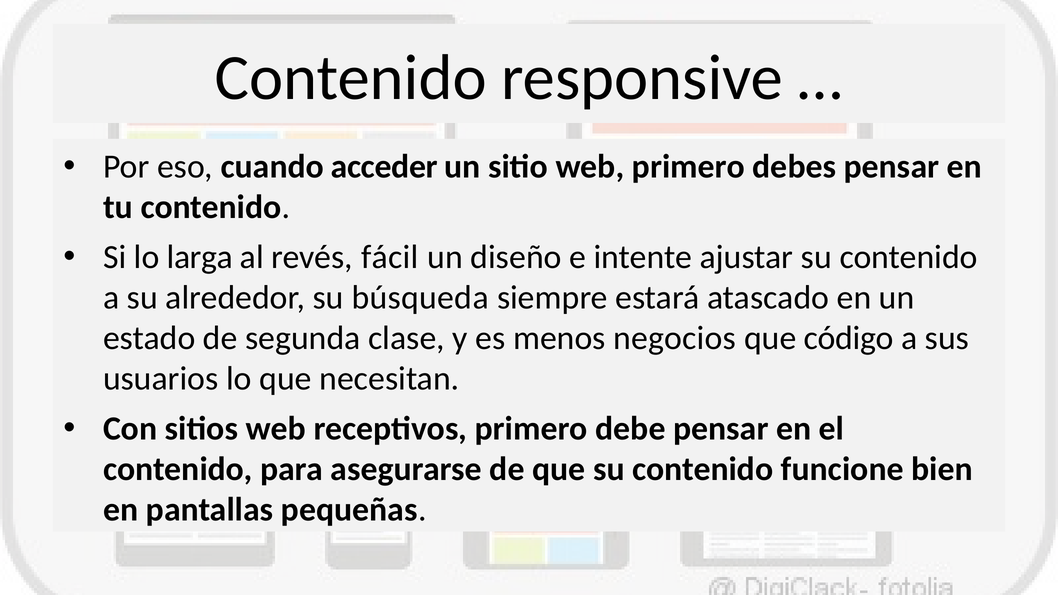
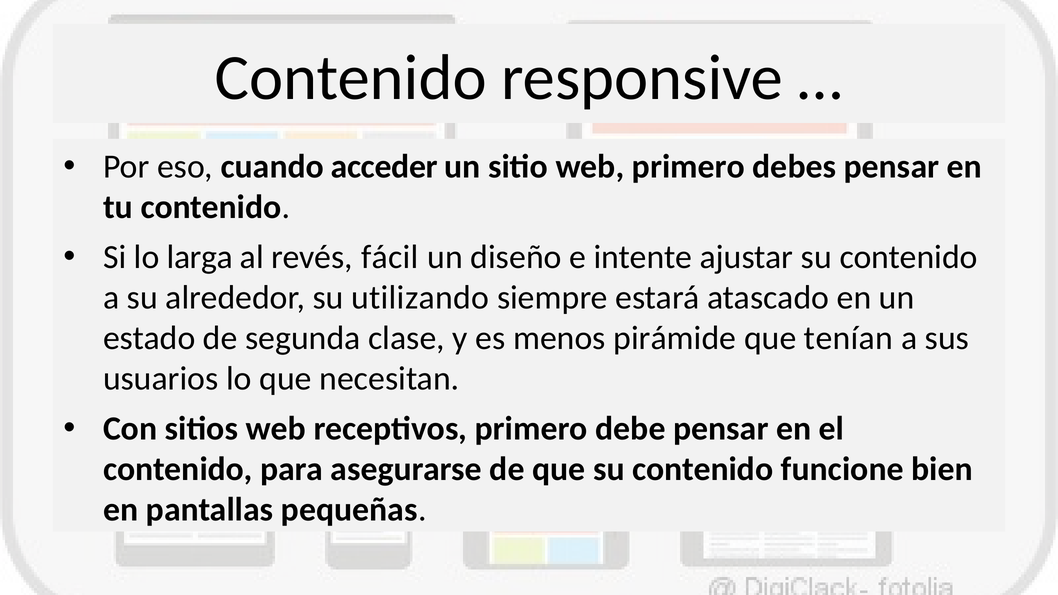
búsqueda: búsqueda -> utilizando (420, 298)
negocios: negocios -> pirámide (675, 338)
código: código -> tenían (849, 338)
